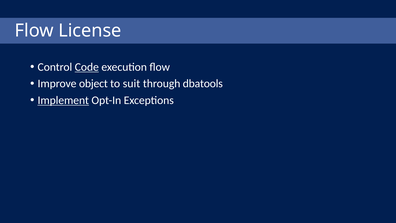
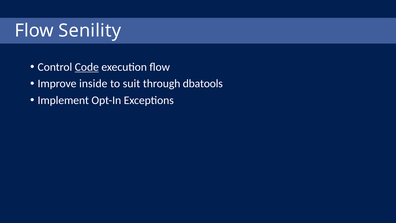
License: License -> Senility (90, 31)
object: object -> inside (93, 84)
Implement underline: present -> none (63, 100)
